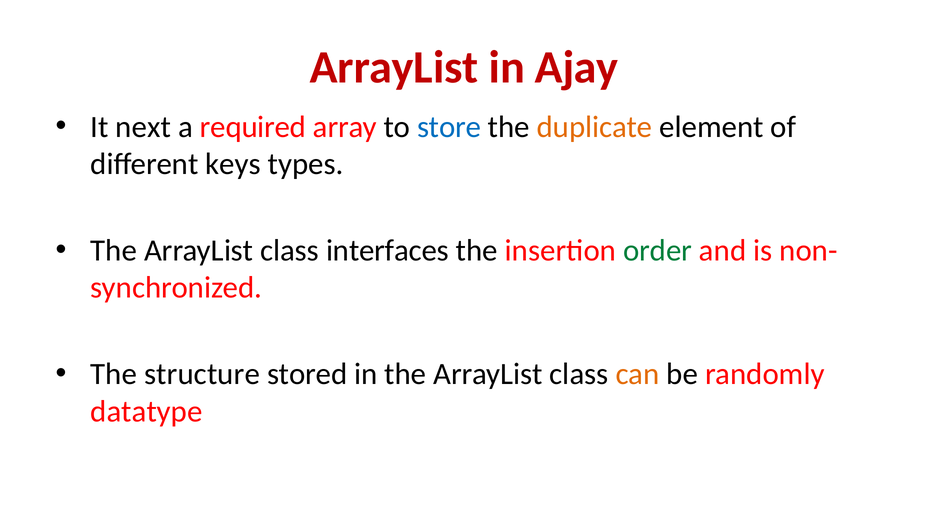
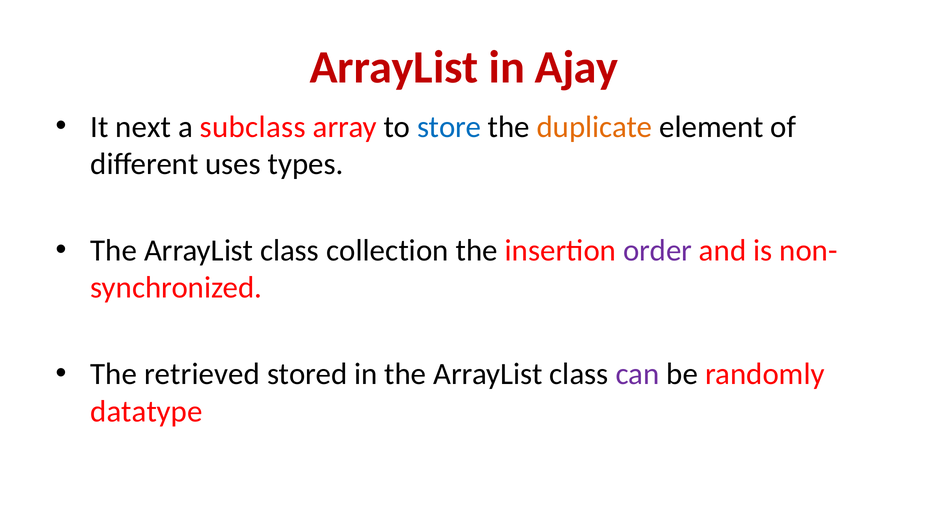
required: required -> subclass (253, 127)
keys: keys -> uses (233, 164)
interfaces: interfaces -> collection (387, 250)
order colour: green -> purple (658, 250)
structure: structure -> retrieved (202, 374)
can colour: orange -> purple (637, 374)
